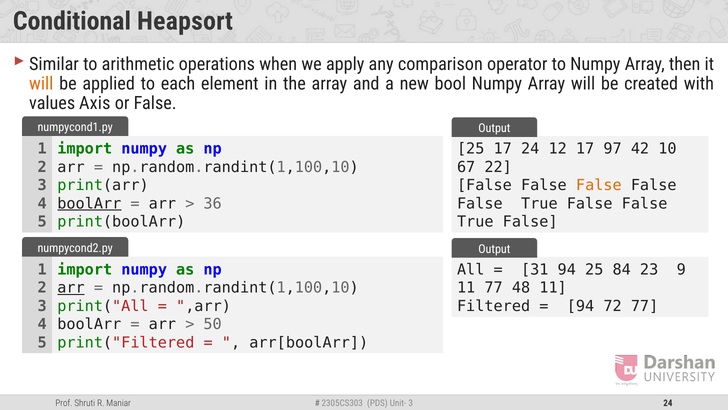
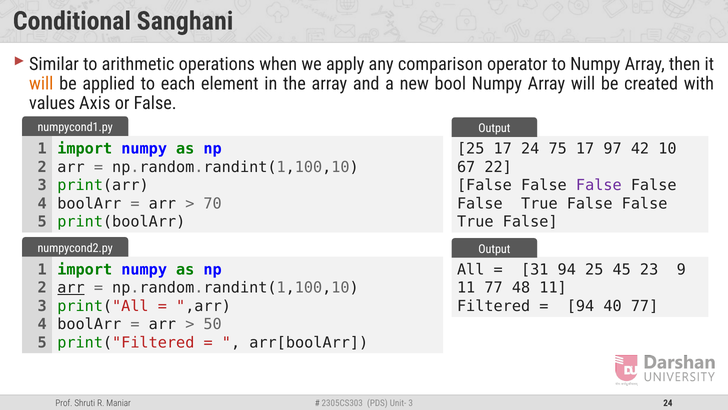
Heapsort: Heapsort -> Sanghani (185, 21)
12: 12 -> 75 (558, 149)
False colour: orange -> purple (599, 185)
boolArr underline: present -> none (89, 203)
36: 36 -> 70 (213, 203)
84: 84 -> 45 (622, 269)
72: 72 -> 40 (613, 306)
